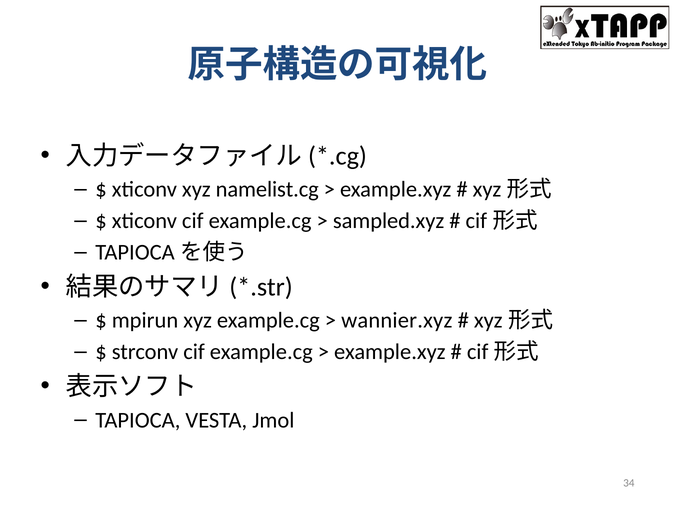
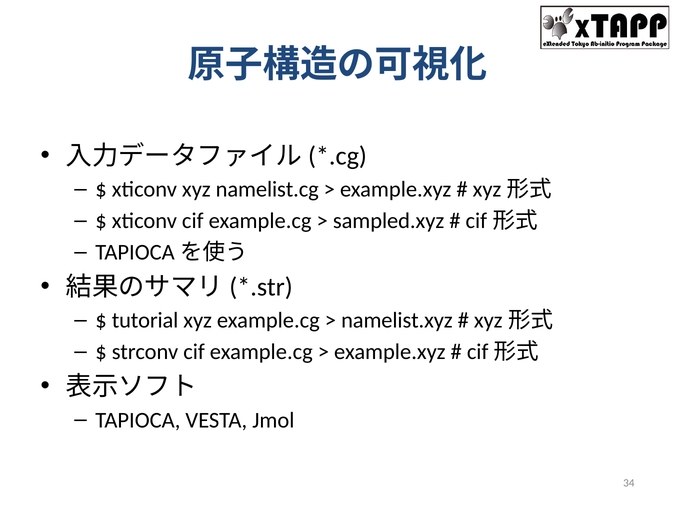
mpirun: mpirun -> tutorial (145, 321)
wannier.xyz: wannier.xyz -> namelist.xyz (397, 321)
